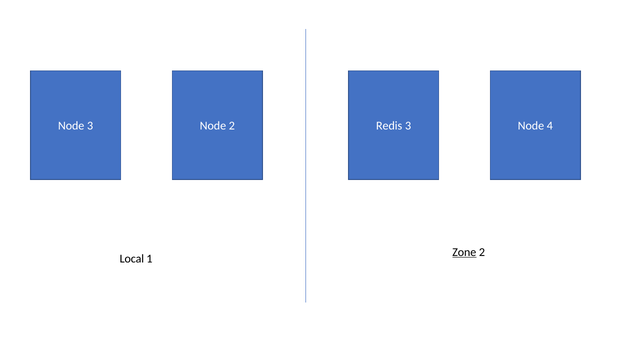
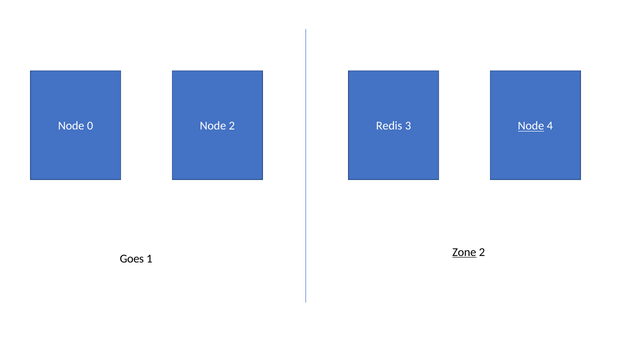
Node 3: 3 -> 0 (90, 126)
Node underline: none -> present (531, 126)
Local: Local -> Goes (132, 259)
